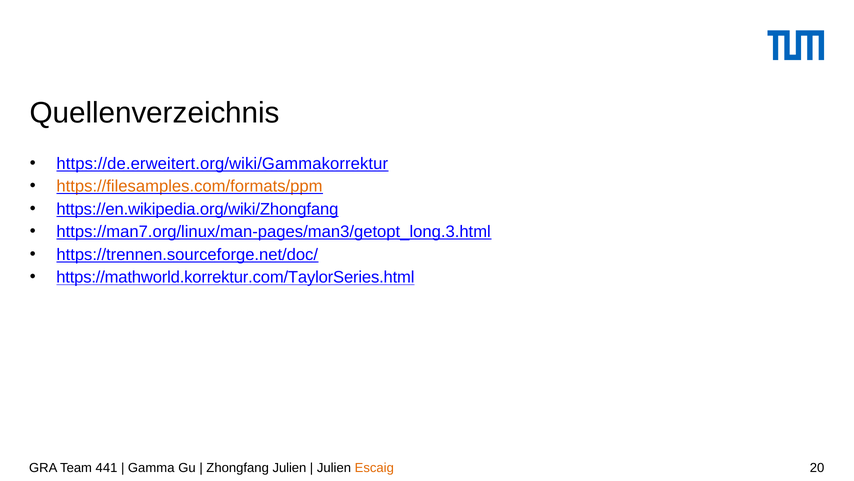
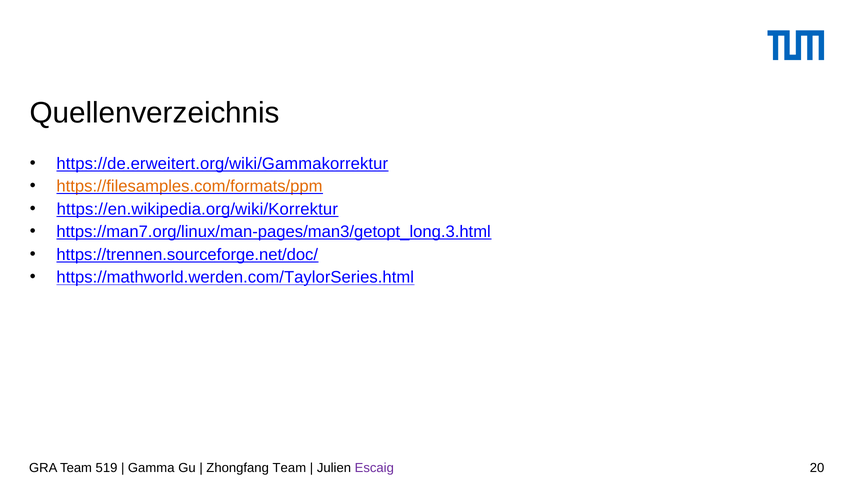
https://en.wikipedia.org/wiki/Zhongfang: https://en.wikipedia.org/wiki/Zhongfang -> https://en.wikipedia.org/wiki/Korrektur (197, 209)
https://mathworld.korrektur.com/TaylorSeries.html: https://mathworld.korrektur.com/TaylorSeries.html -> https://mathworld.werden.com/TaylorSeries.html (235, 277)
441: 441 -> 519 (107, 467)
Zhongfang Julien: Julien -> Team (289, 467)
Escaig colour: orange -> purple (374, 467)
